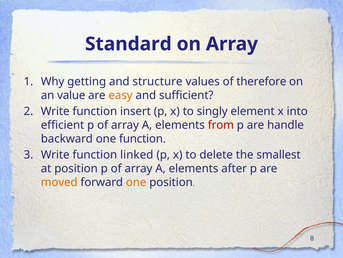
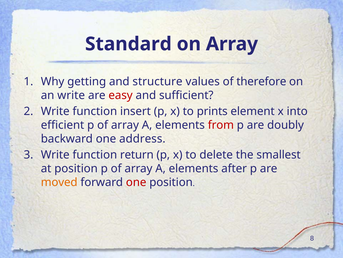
an value: value -> write (71, 95)
easy colour: orange -> red (121, 95)
singly: singly -> prints (212, 111)
handle: handle -> doubly (286, 125)
one function: function -> address (142, 138)
linked: linked -> return (137, 154)
one colour: orange -> red (136, 182)
